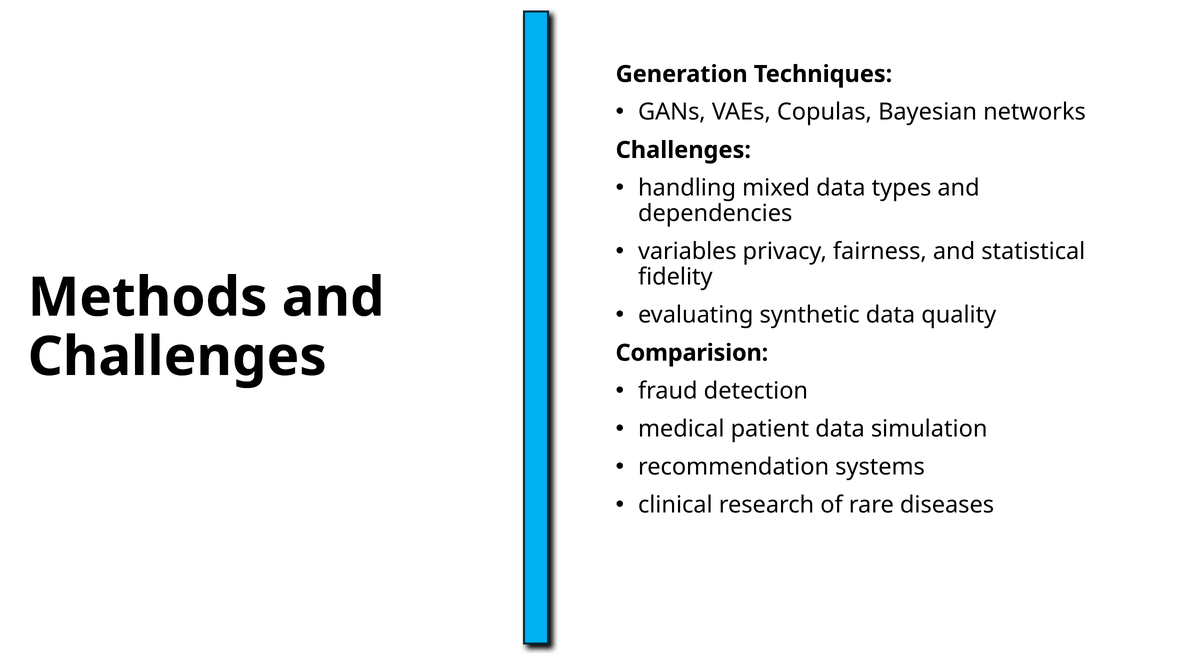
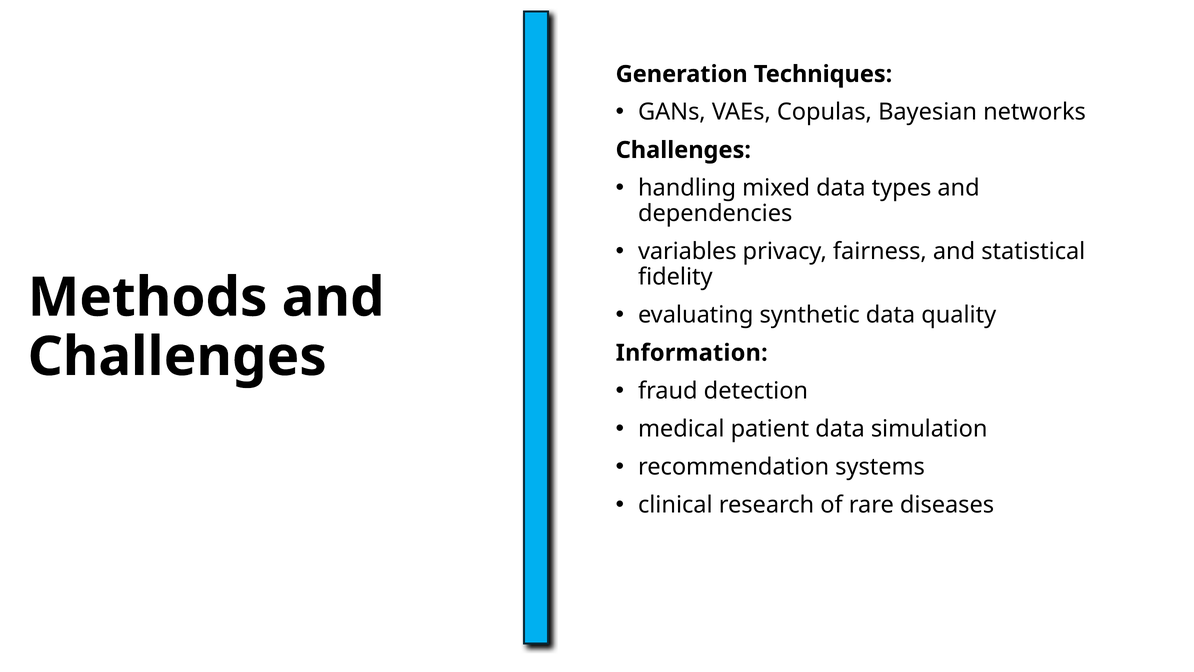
Comparision: Comparision -> Information (692, 353)
